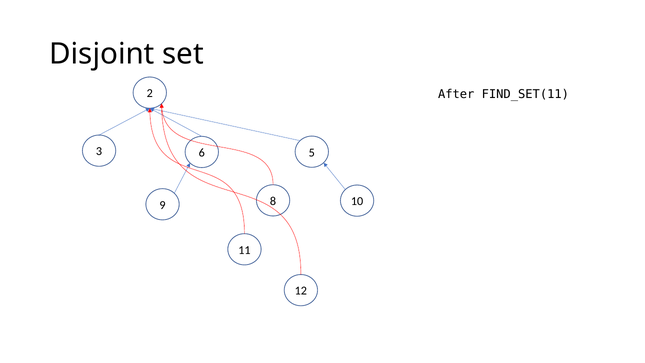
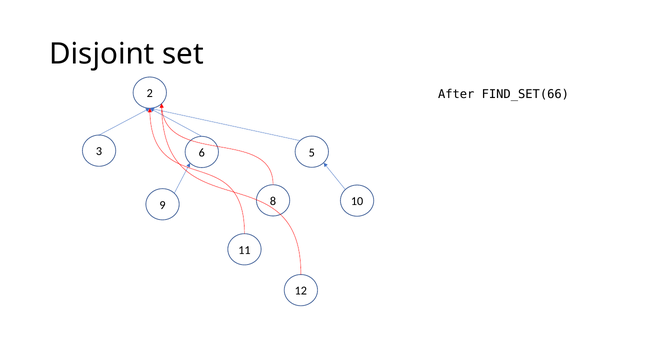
FIND_SET(11: FIND_SET(11 -> FIND_SET(66 (525, 94)
